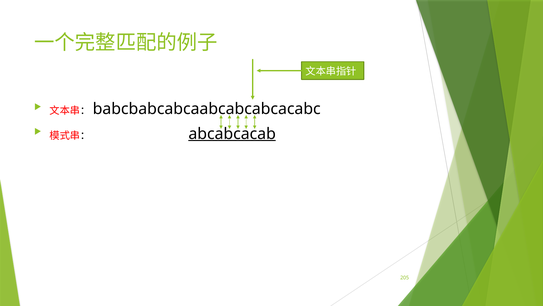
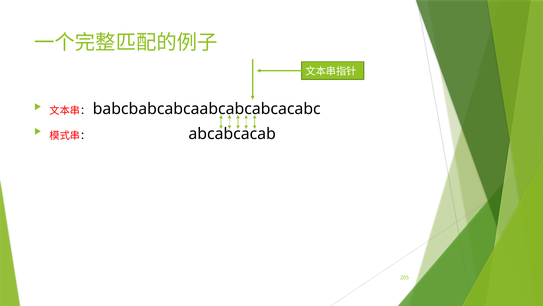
abcabcacab underline: present -> none (232, 134)
